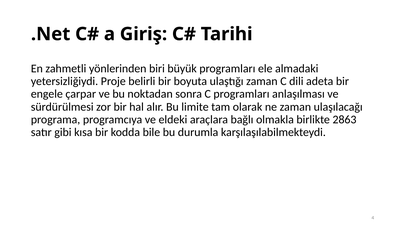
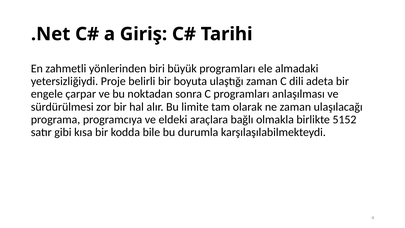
2863: 2863 -> 5152 (344, 120)
